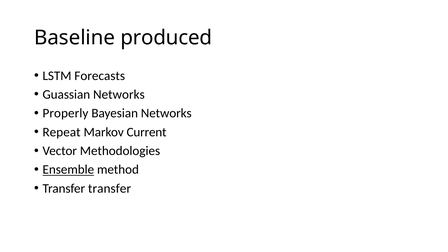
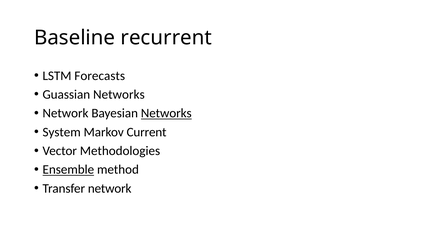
produced: produced -> recurrent (166, 38)
Properly: Properly -> Network (66, 113)
Networks underline: none -> present (166, 113)
Repeat: Repeat -> System (62, 132)
Transfer transfer: transfer -> network (110, 188)
